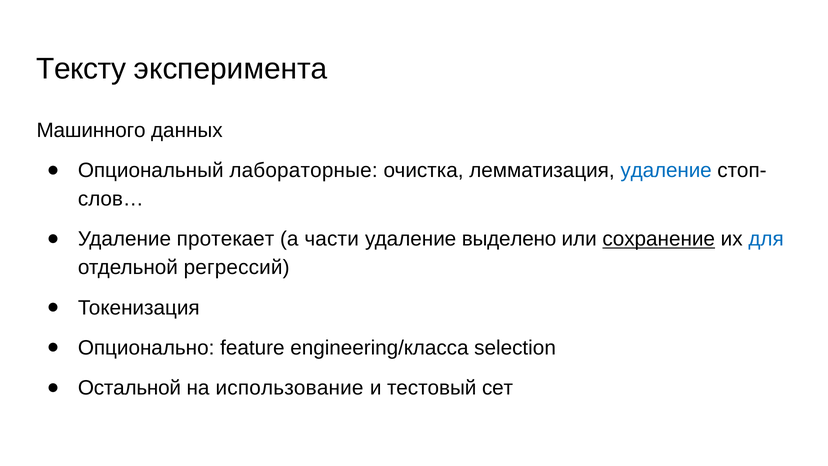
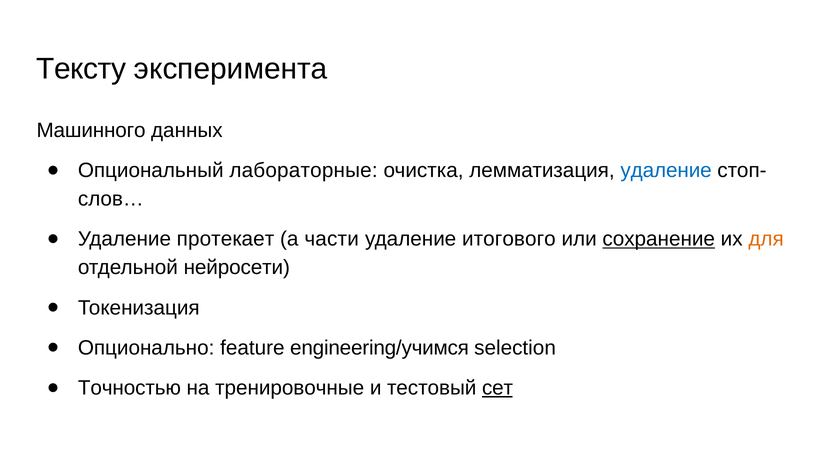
выделено: выделено -> итогового (509, 239)
для colour: blue -> orange (766, 239)
регрессий: регрессий -> нейросети (237, 267)
engineering/класса: engineering/класса -> engineering/учимся (380, 348)
Остальной: Остальной -> Точностью (129, 388)
использование: использование -> тренировочные (290, 388)
сет underline: none -> present (498, 388)
